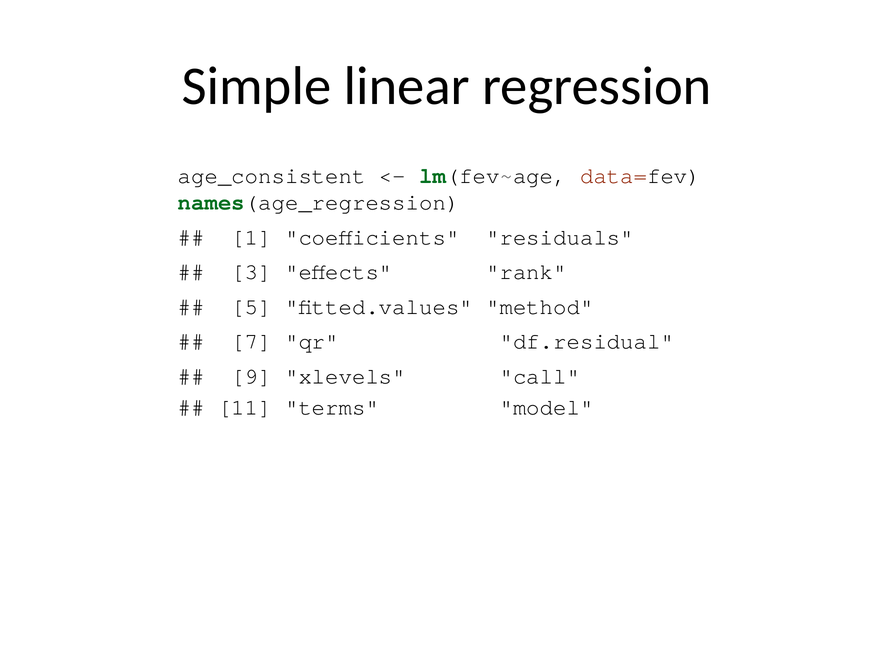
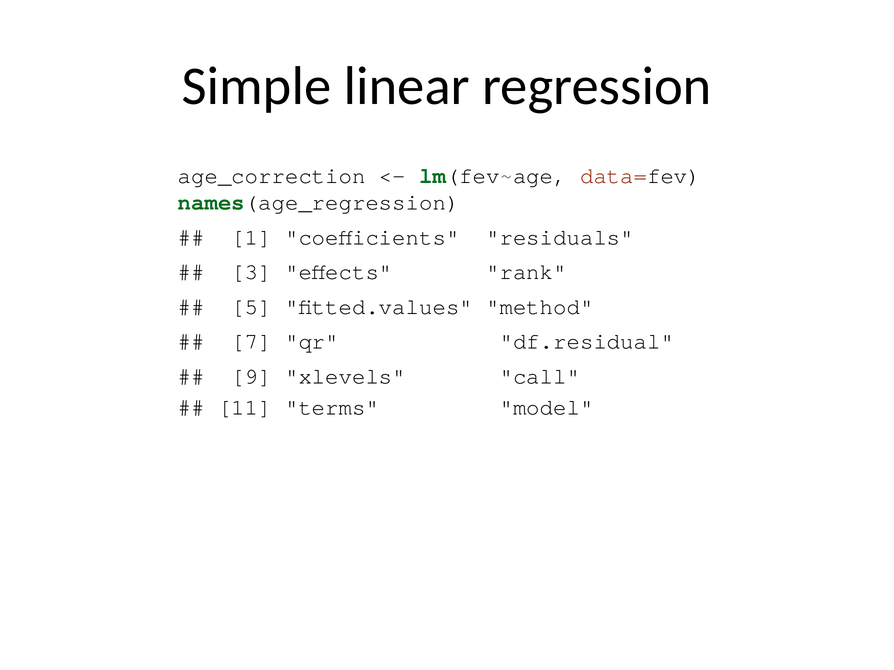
age_consistent: age_consistent -> age_correction (272, 176)
